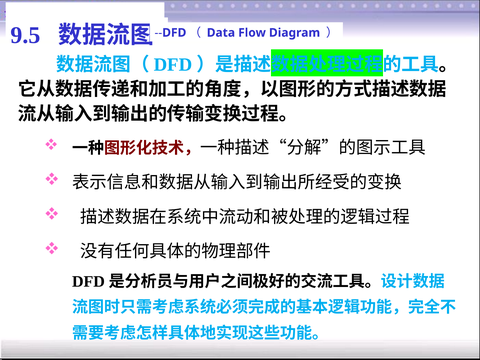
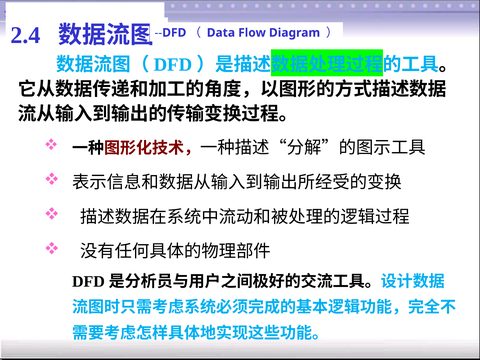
9.5: 9.5 -> 2.4 (25, 35)
